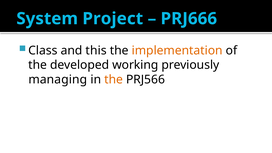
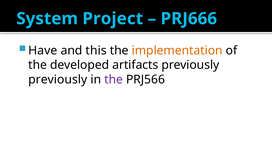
Class: Class -> Have (43, 50)
working: working -> artifacts (135, 65)
managing: managing -> previously (58, 79)
the colour: orange -> purple (114, 79)
